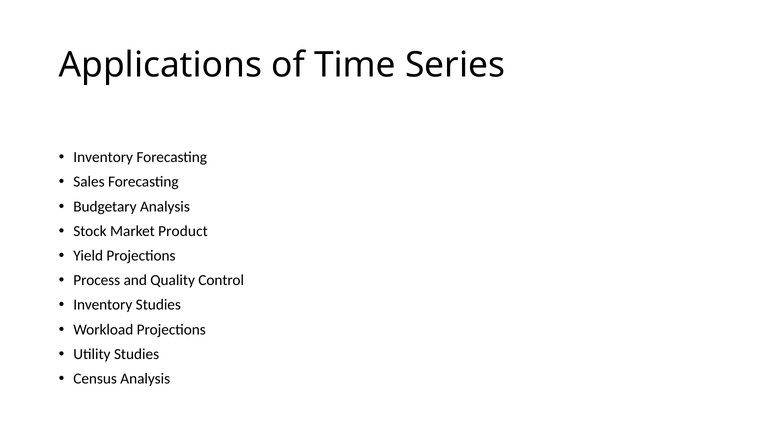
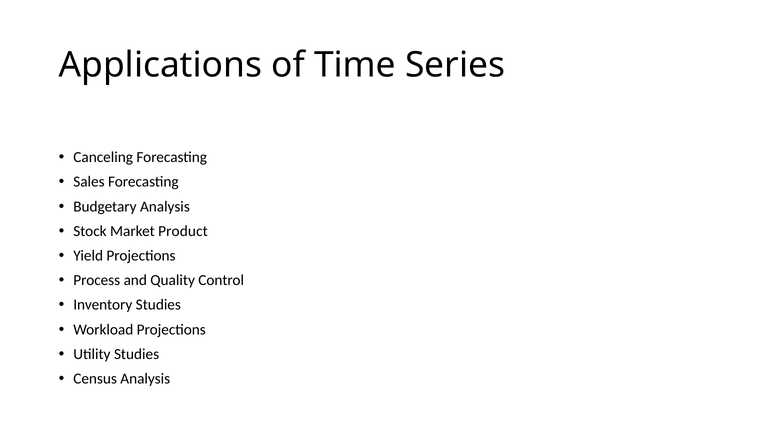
Inventory: Inventory -> Canceling (103, 157)
